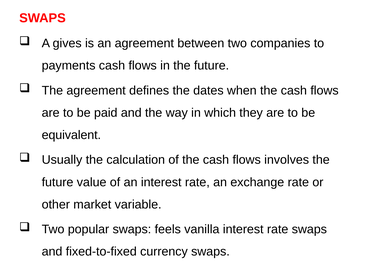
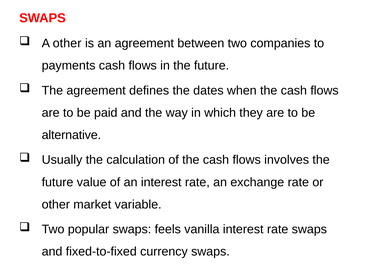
A gives: gives -> other (67, 43)
equivalent: equivalent -> alternative (71, 135)
